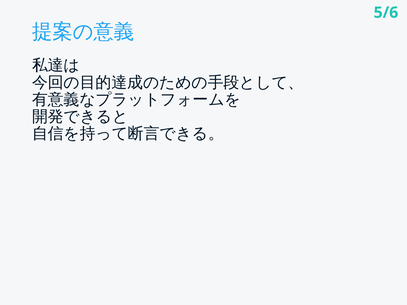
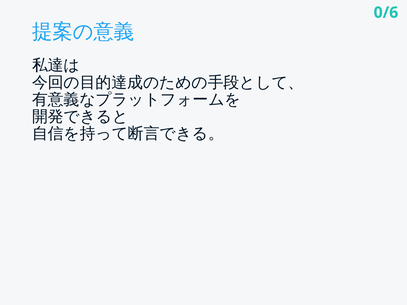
5/6: 5/6 -> 0/6 (386, 13)
